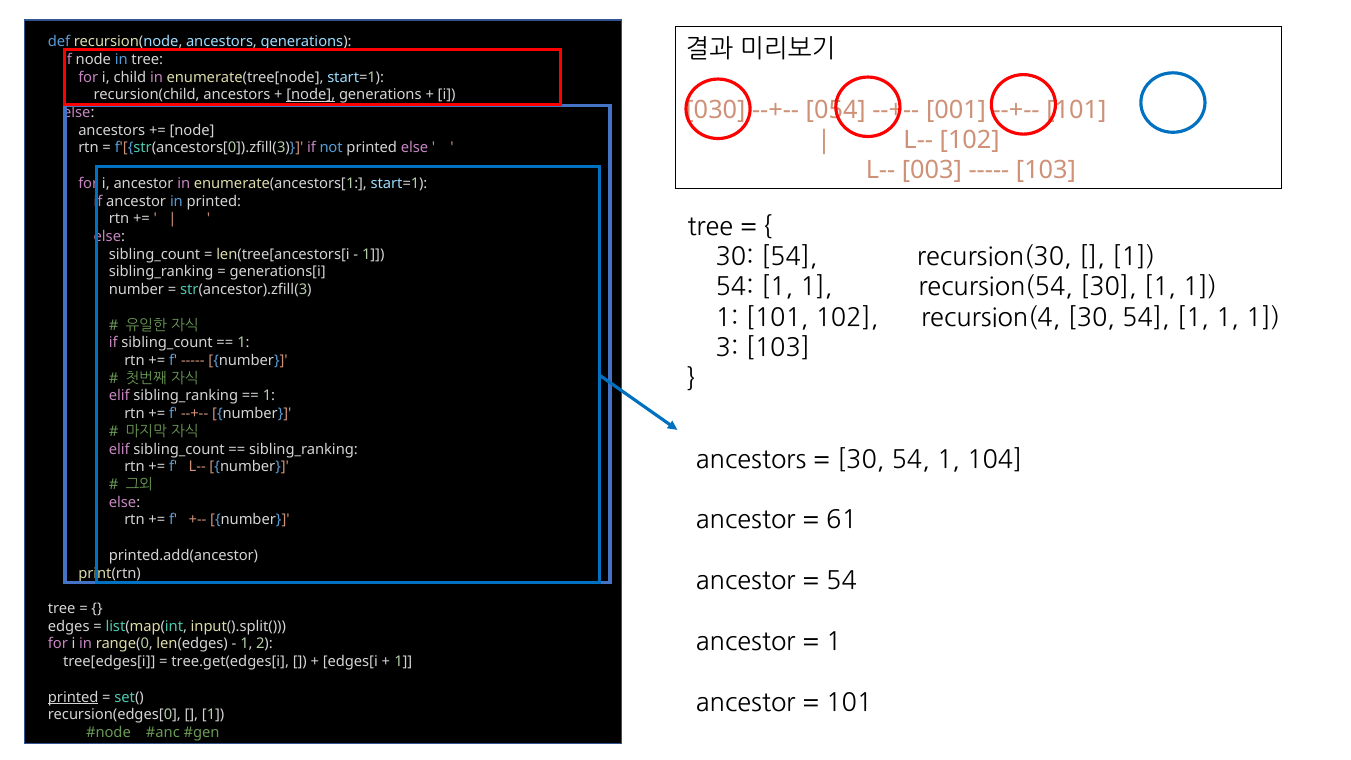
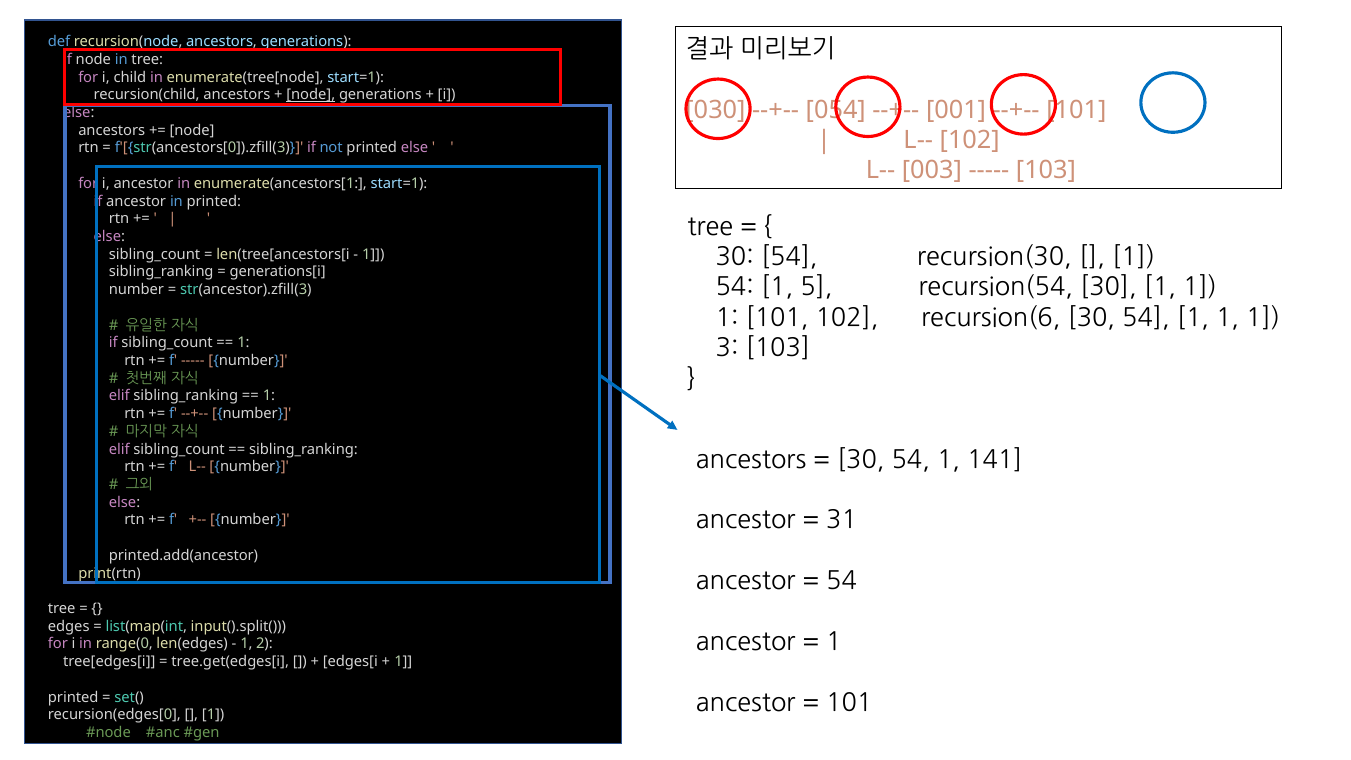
1: 1 -> 5 (816, 287)
recursion(4: recursion(4 -> recursion(6 (991, 318)
104: 104 -> 141 (995, 460)
61: 61 -> 31 (842, 520)
printed underline: present -> none (73, 697)
